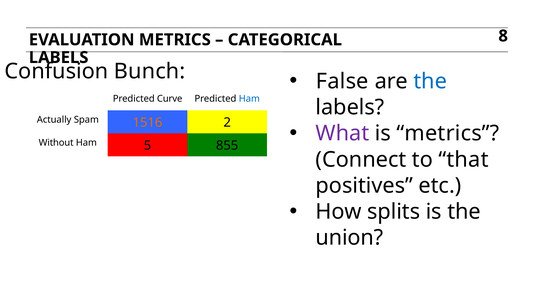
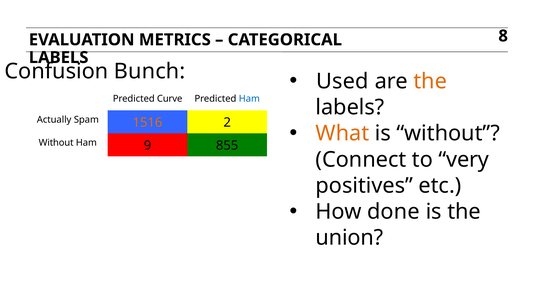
False: False -> Used (342, 81)
the colour: blue -> orange (430, 81)
What colour: purple -> orange (342, 133)
is metrics: metrics -> without (448, 133)
5: 5 -> 9 (148, 145)
that: that -> very (464, 159)
splits: splits -> done (393, 212)
